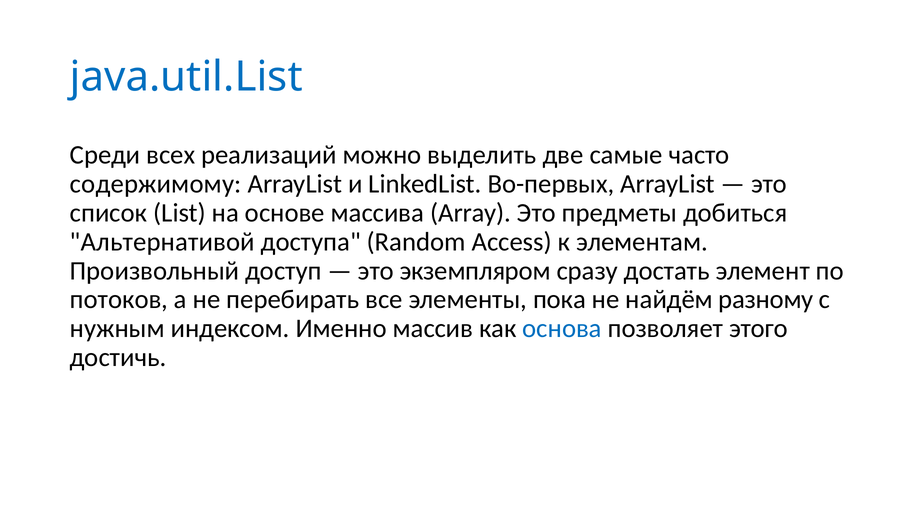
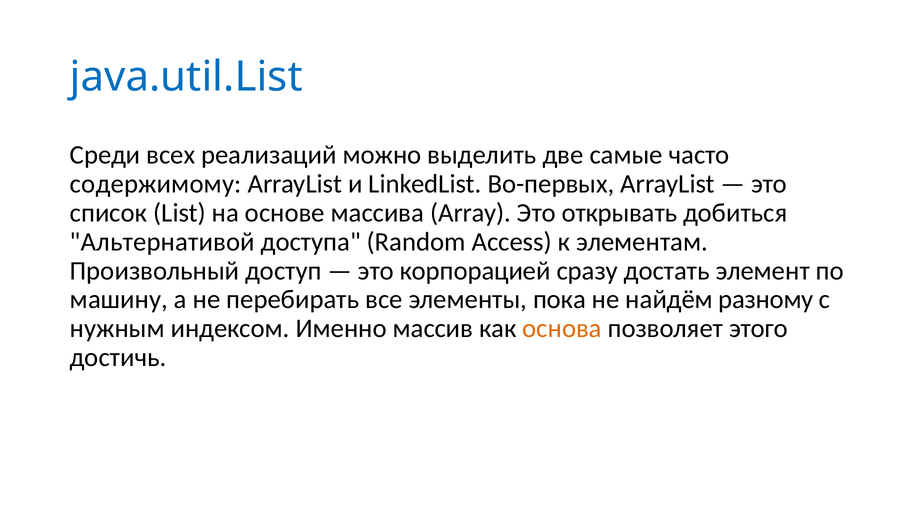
предметы: предметы -> открывать (619, 213)
экземпляром: экземпляром -> корпорацией (475, 271)
потоков: потоков -> машину (119, 299)
основа colour: blue -> orange (562, 328)
